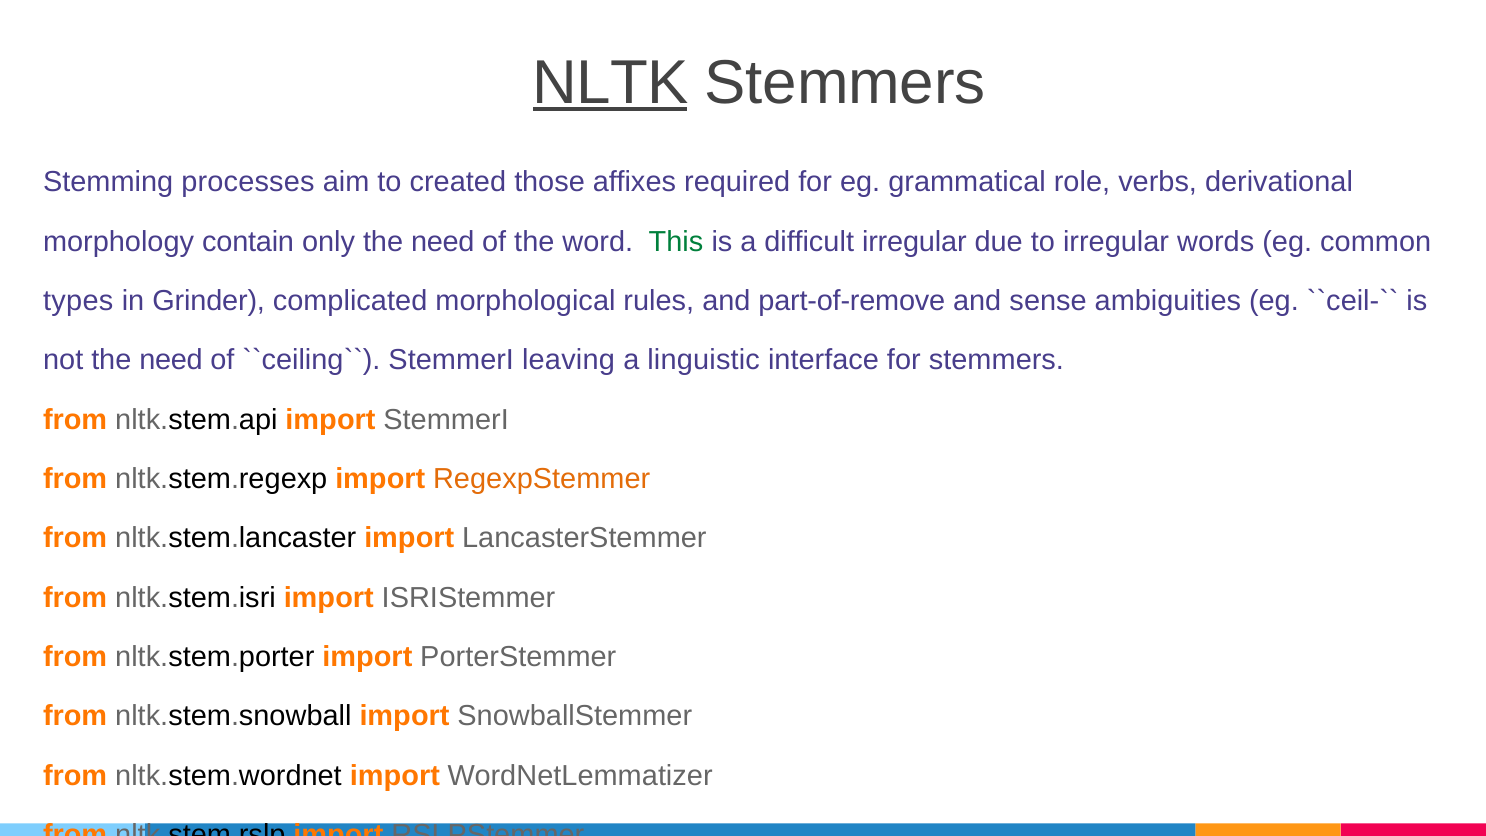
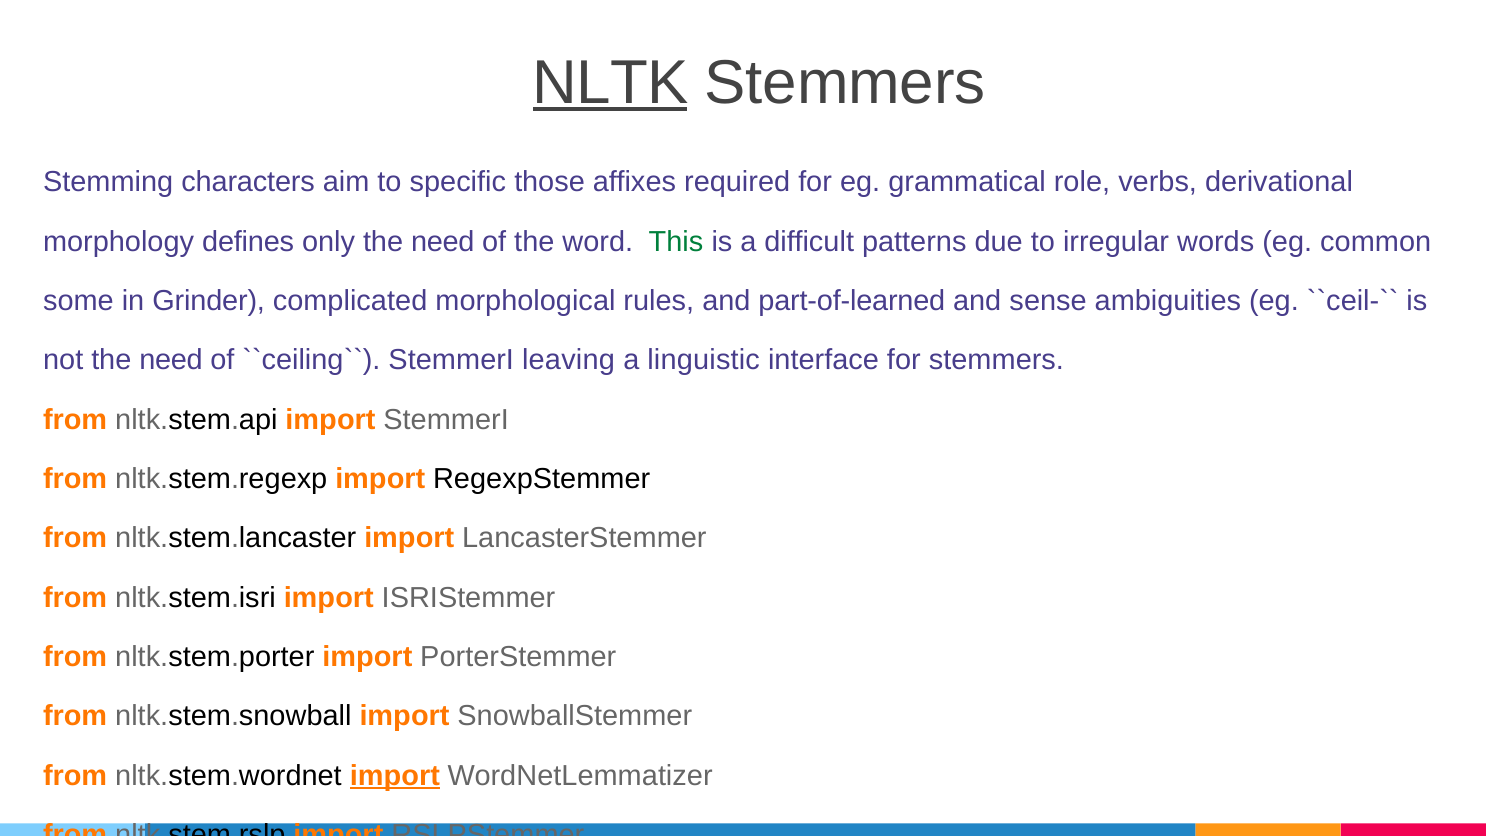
processes: processes -> characters (248, 182)
created: created -> specific (458, 182)
contain: contain -> defines (248, 242)
difficult irregular: irregular -> patterns (914, 242)
types: types -> some (78, 301)
part-of-remove: part-of-remove -> part-of-learned (852, 301)
RegexpStemmer colour: orange -> black (542, 479)
import underline: none -> present (395, 776)
